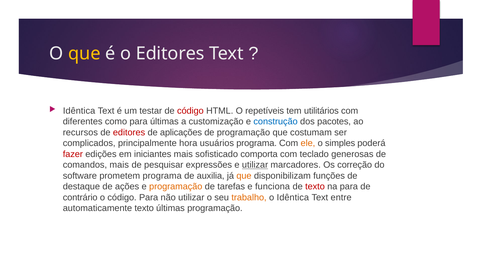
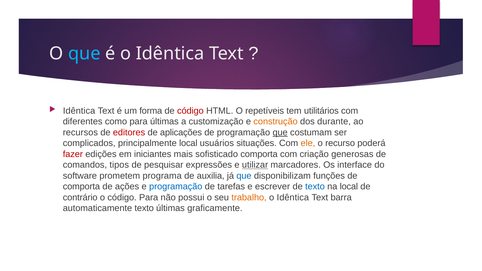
que colour: yellow -> light blue (84, 54)
é o Editores: Editores -> Idêntica (170, 54)
testar: testar -> forma (151, 111)
construção colour: blue -> orange (276, 122)
pacotes: pacotes -> durante (334, 122)
que underline: none -> present (280, 132)
principalmente hora: hora -> local (188, 143)
usuários programa: programa -> situações (257, 143)
simples: simples -> recurso (340, 143)
teclado: teclado -> criação (314, 154)
comandos mais: mais -> tipos (119, 165)
correção: correção -> interface (355, 165)
que colour: orange -> blue (244, 176)
destaque: destaque -> comporta (81, 187)
programação colour: orange -> blue (176, 187)
funciona: funciona -> escrever (273, 187)
texto colour: red -> blue (315, 187)
na para: para -> local (349, 187)
não utilizar: utilizar -> possui (191, 198)
entre: entre -> barra (341, 198)
últimas programação: programação -> graficamente (215, 208)
